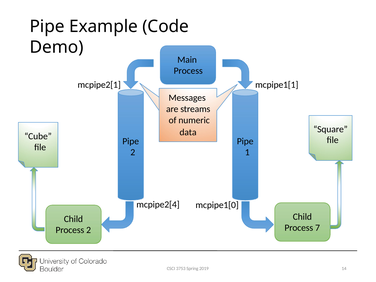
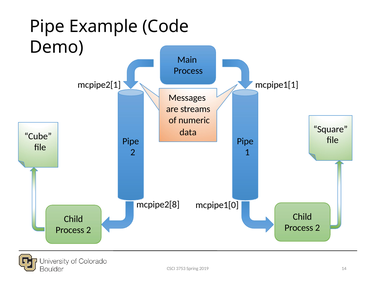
mcpipe2[4: mcpipe2[4 -> mcpipe2[8 (158, 204)
7: 7 -> 2 (318, 228)
